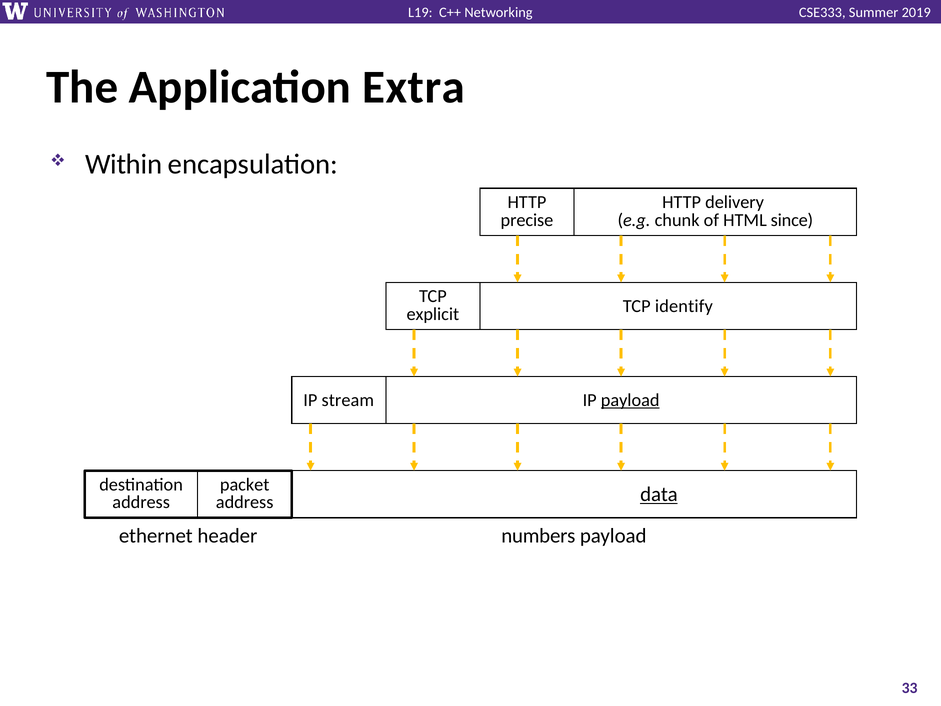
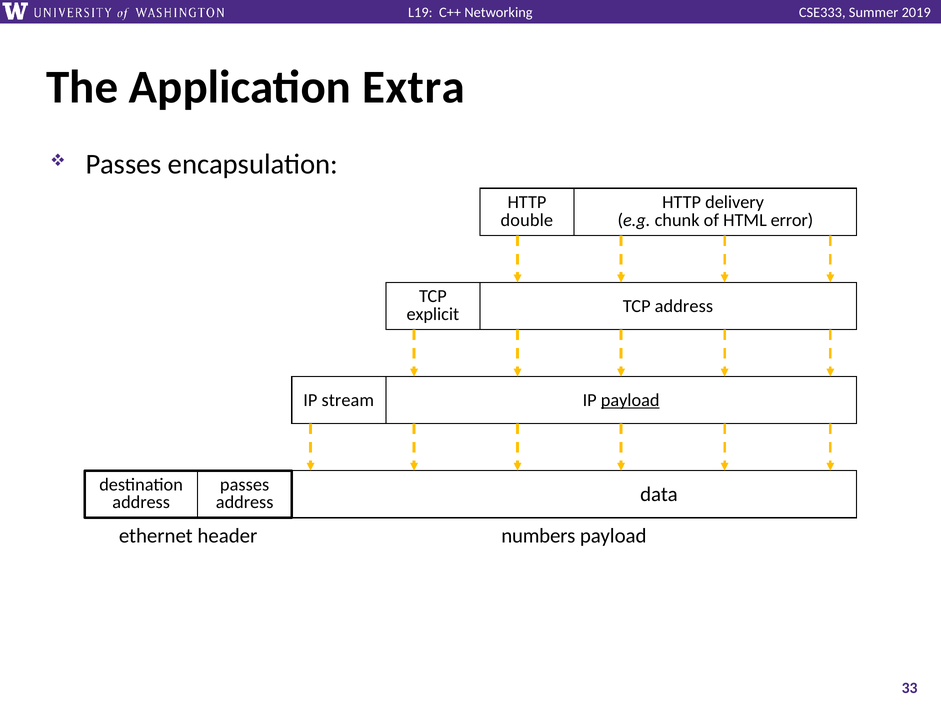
Within: Within -> Passes (124, 164)
precise: precise -> double (527, 220)
since: since -> error (792, 220)
TCP identify: identify -> address (684, 306)
packet: packet -> passes (245, 484)
data underline: present -> none (659, 494)
